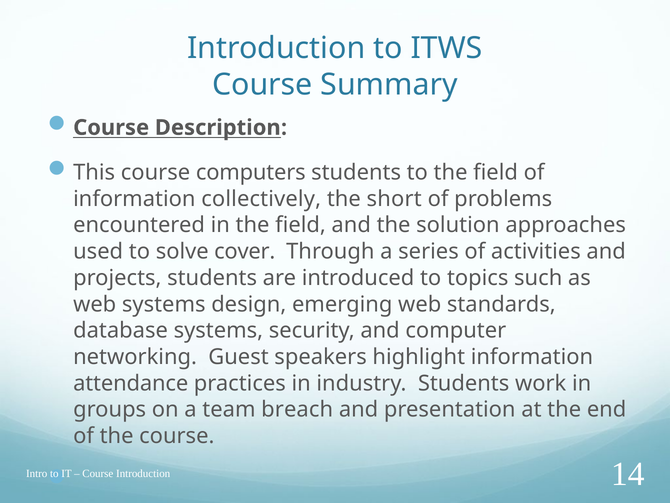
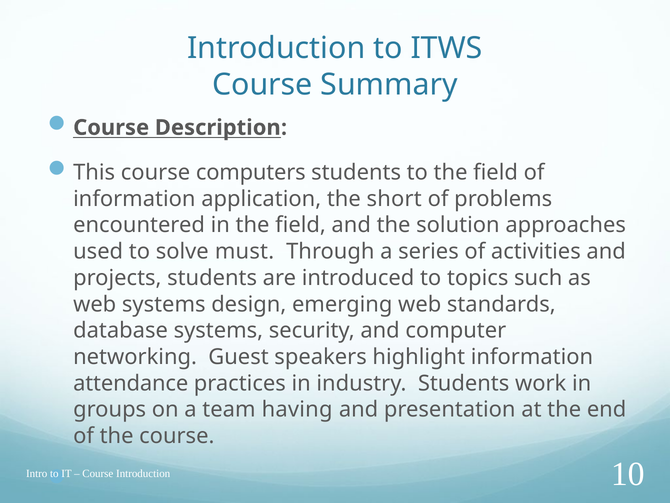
collectively: collectively -> application (261, 199)
cover: cover -> must (245, 251)
breach: breach -> having (297, 409)
14: 14 -> 10 (628, 474)
